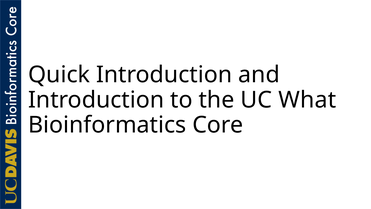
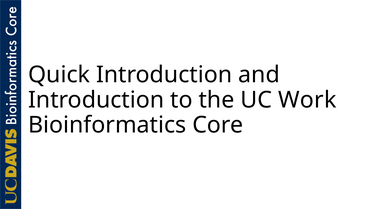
What: What -> Work (307, 100)
